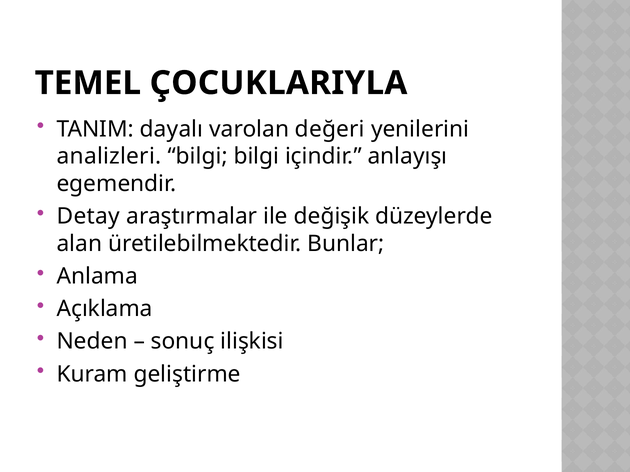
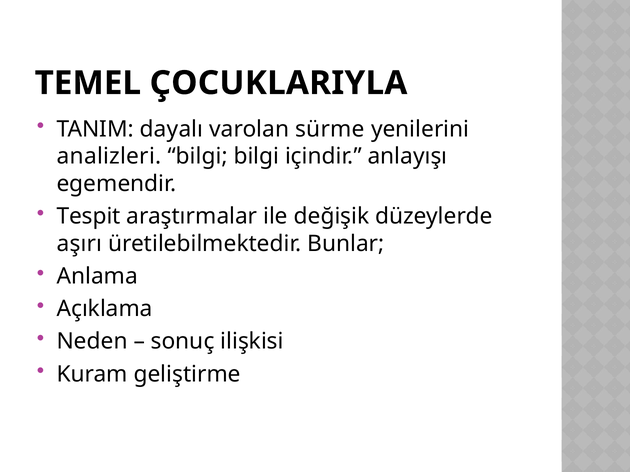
değeri: değeri -> sürme (330, 129)
Detay: Detay -> Tespit (89, 217)
alan: alan -> aşırı (79, 244)
